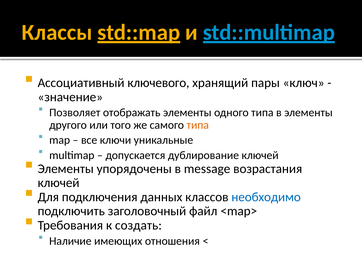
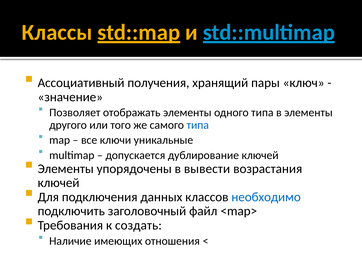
ключевого: ключевого -> получения (158, 83)
типа colour: orange -> blue (198, 125)
message: message -> вывести (207, 168)
